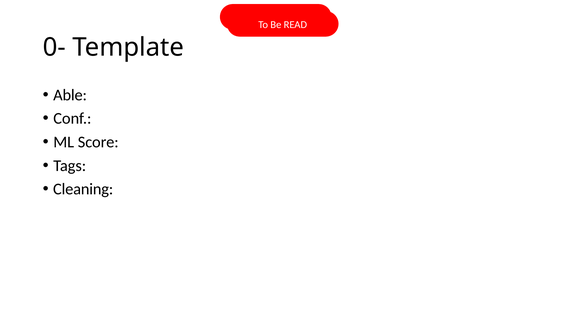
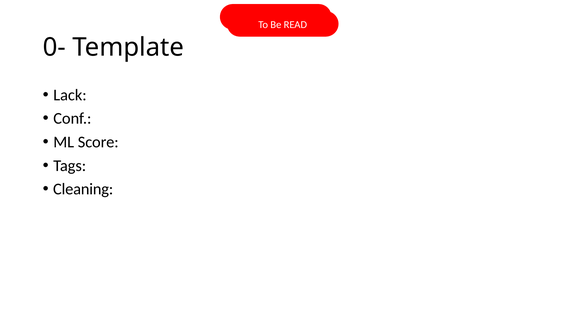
Able: Able -> Lack (70, 95)
